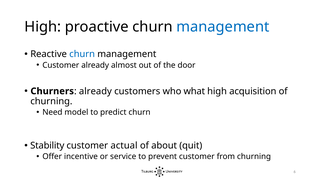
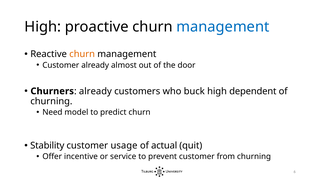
churn colour: blue -> orange (82, 54)
what: what -> buck (194, 91)
acquisition: acquisition -> dependent (253, 91)
actual: actual -> usage (124, 146)
about: about -> actual (164, 146)
